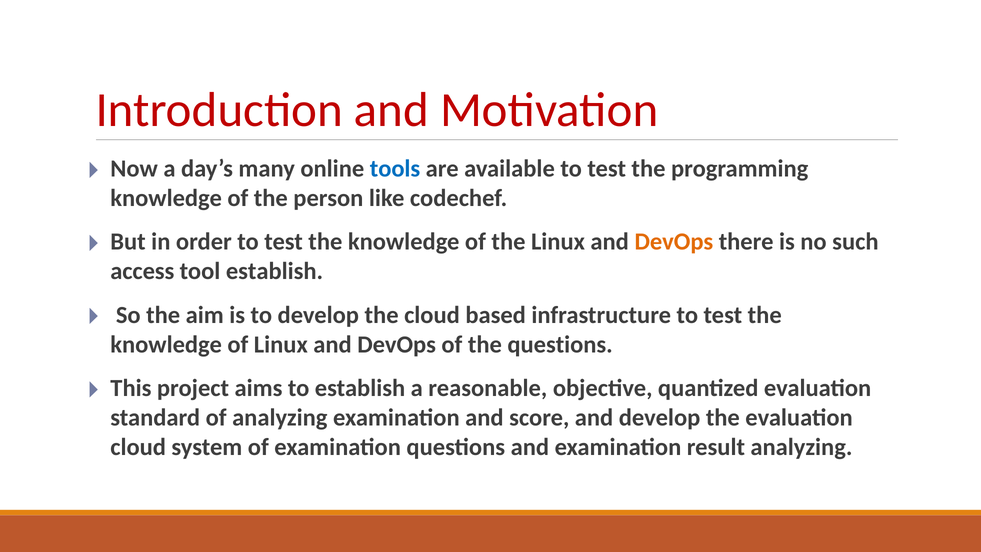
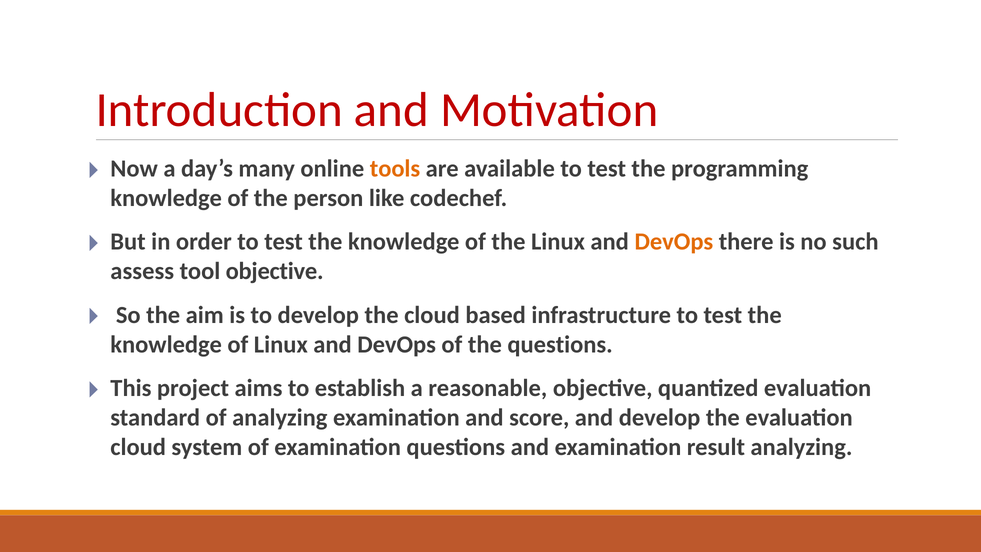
tools colour: blue -> orange (395, 169)
access: access -> assess (142, 271)
tool establish: establish -> objective (275, 271)
